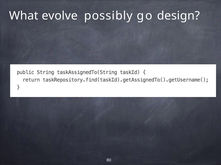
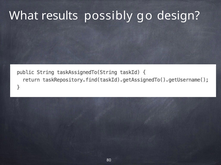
evolve: evolve -> results (60, 16)
